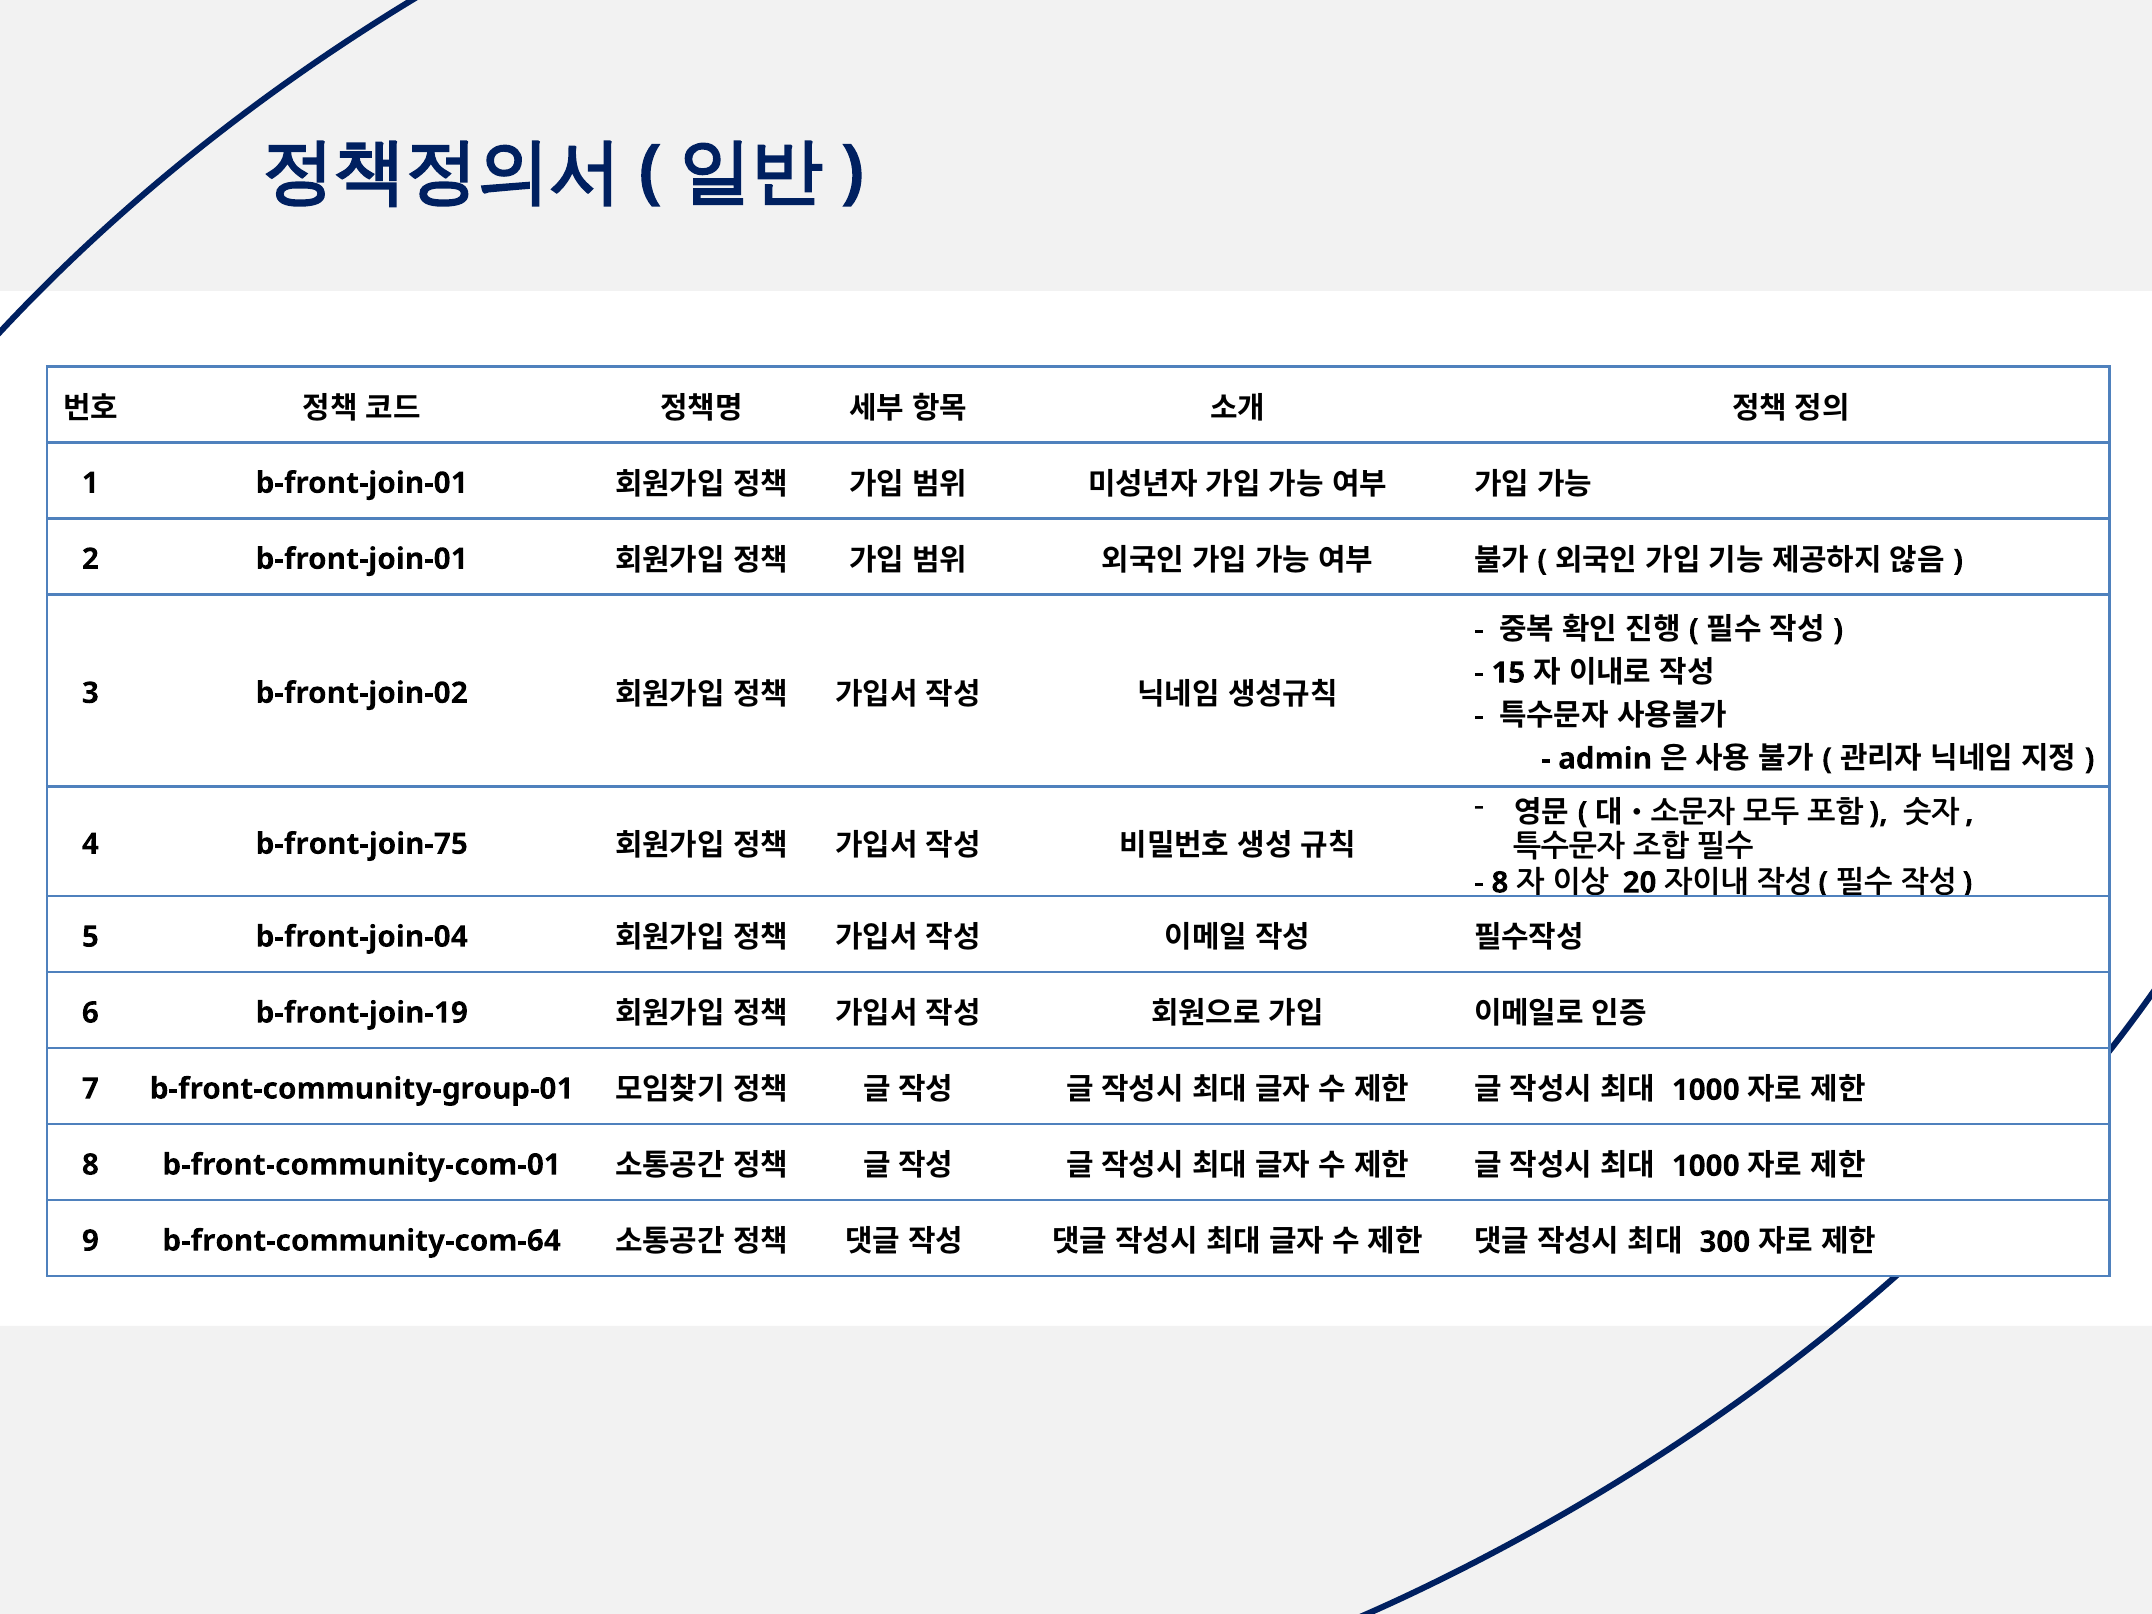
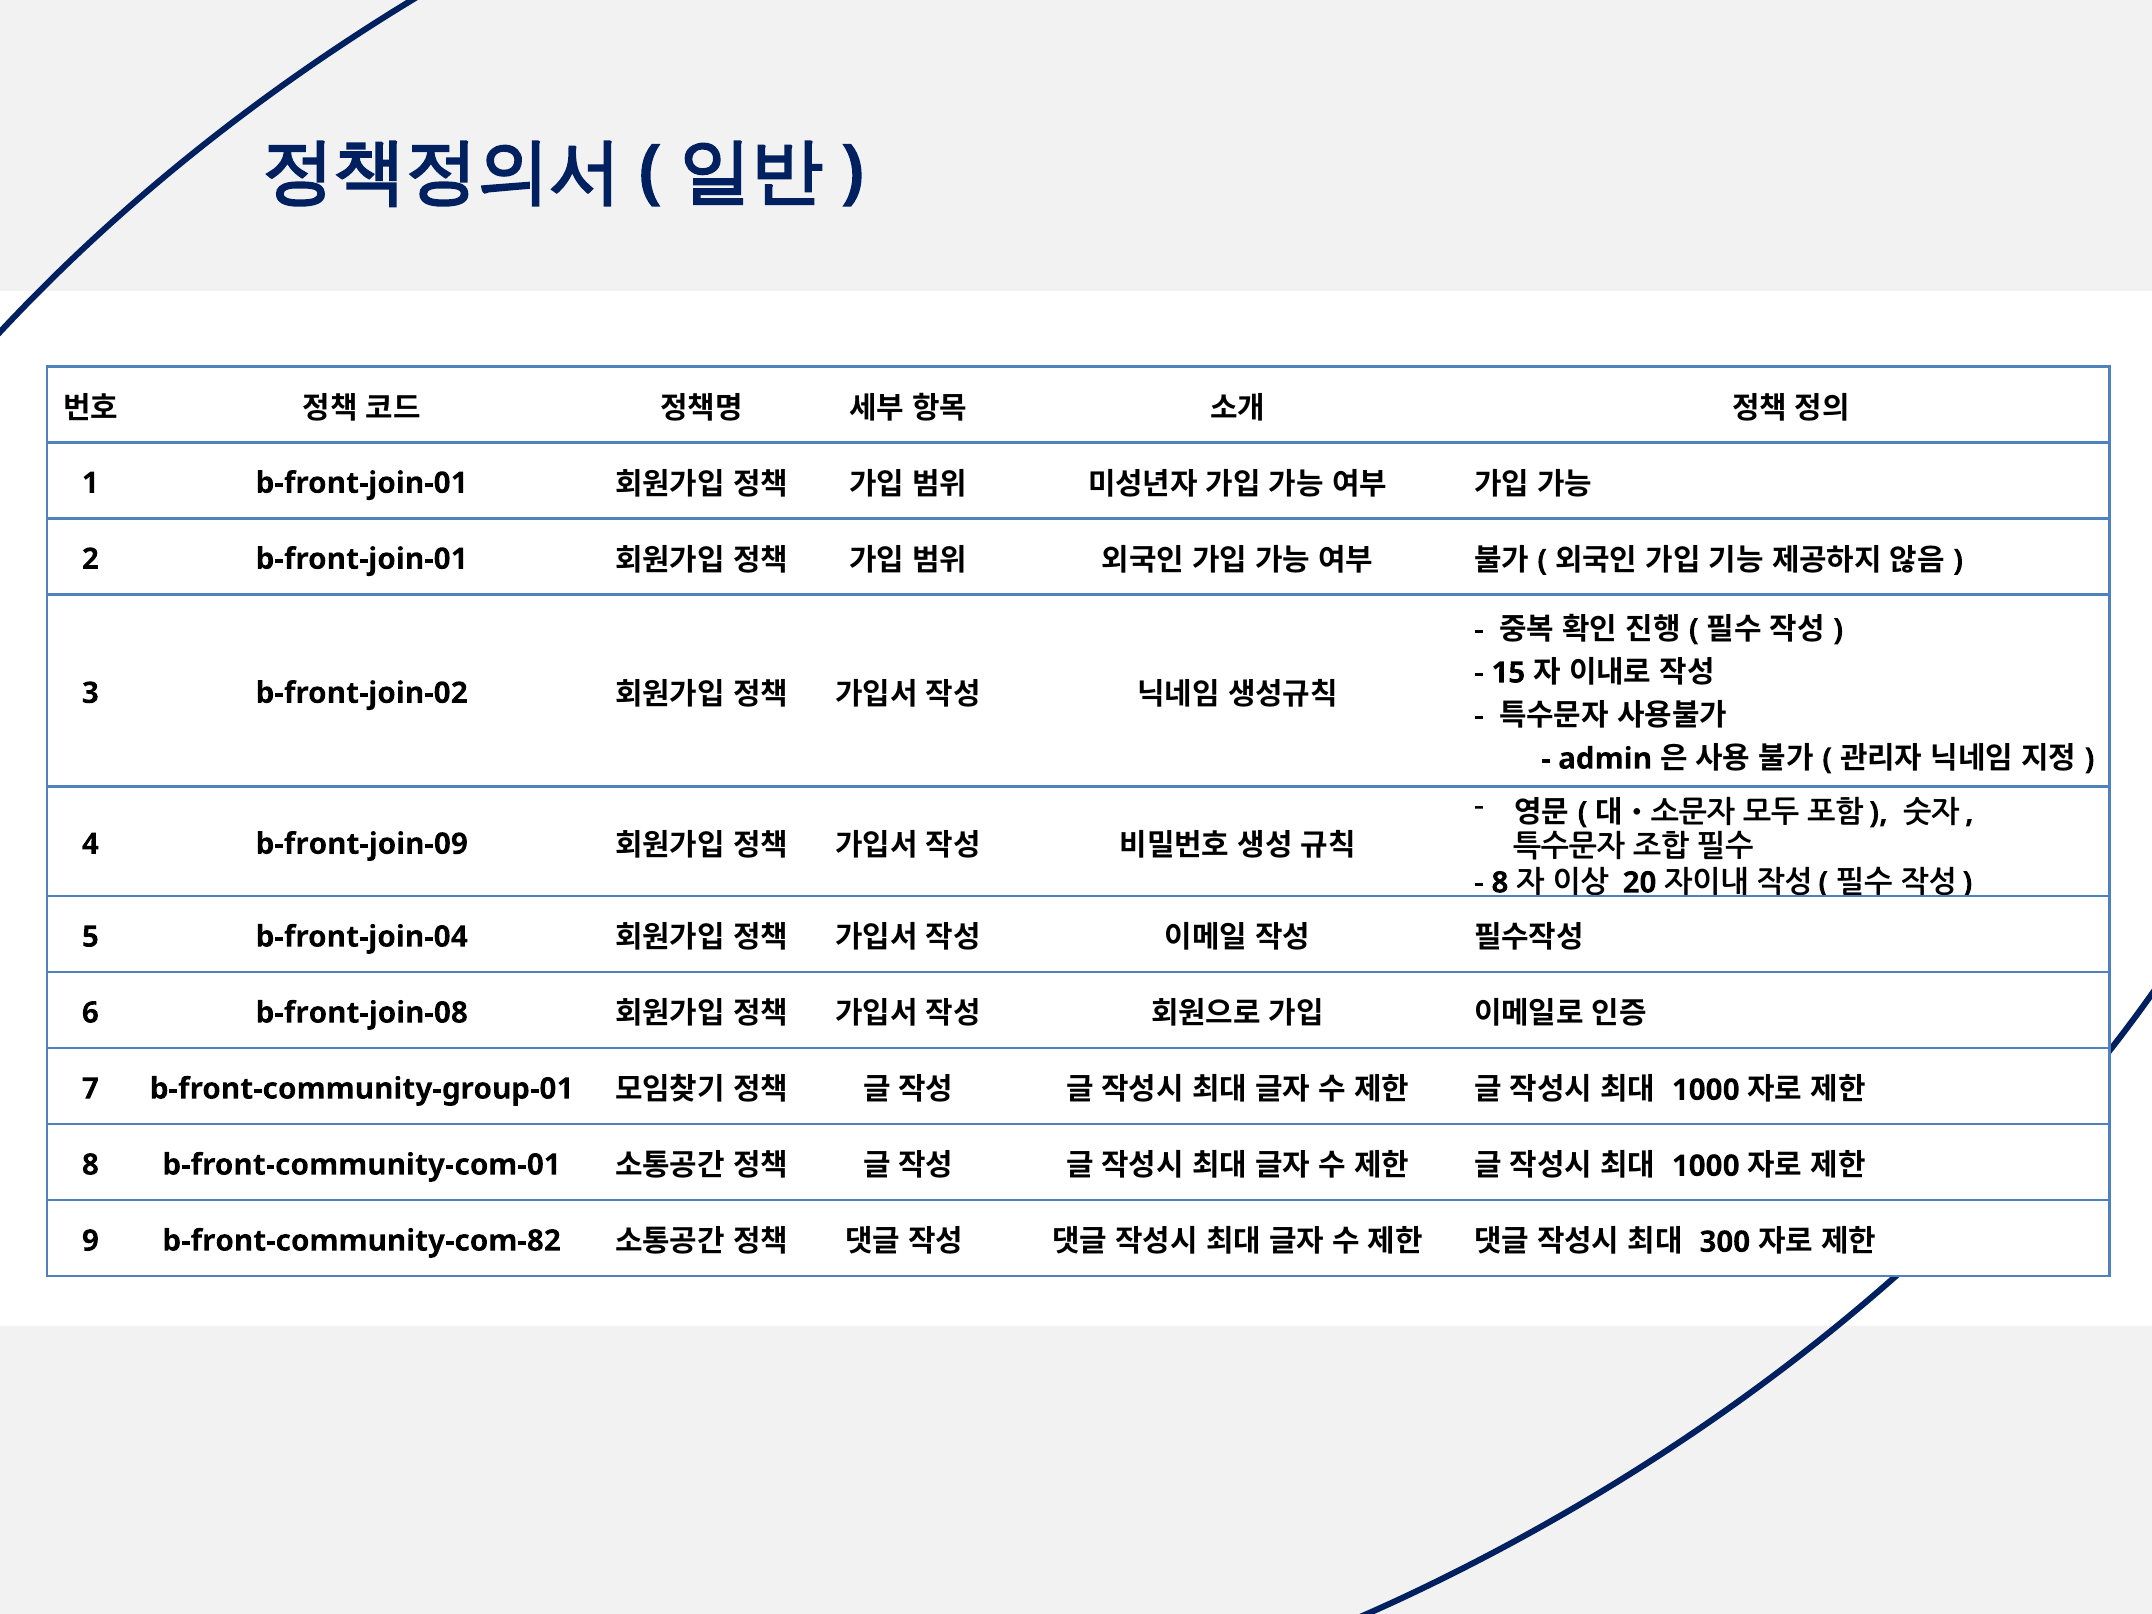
b-front-join-75: b-front-join-75 -> b-front-join-09 (362, 844)
b-front-join-19: b-front-join-19 -> b-front-join-08 (362, 1013)
b-front-community-com-64: b-front-community-com-64 -> b-front-community-com-82 (362, 1241)
